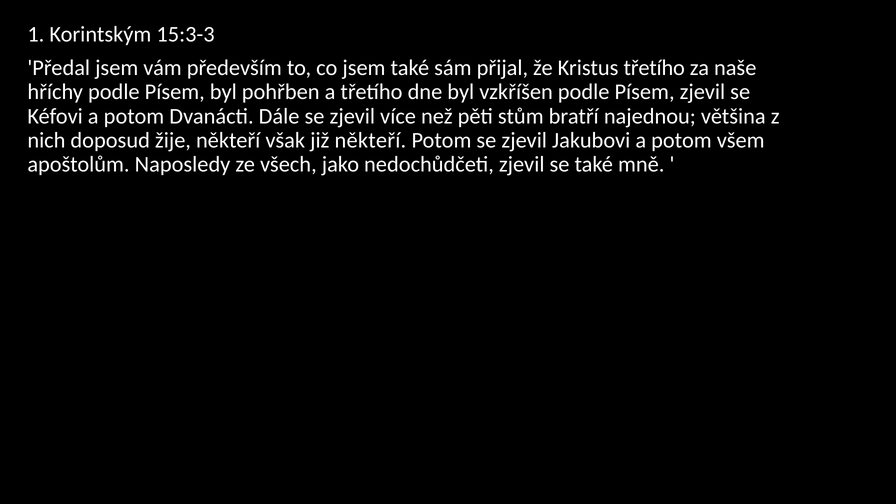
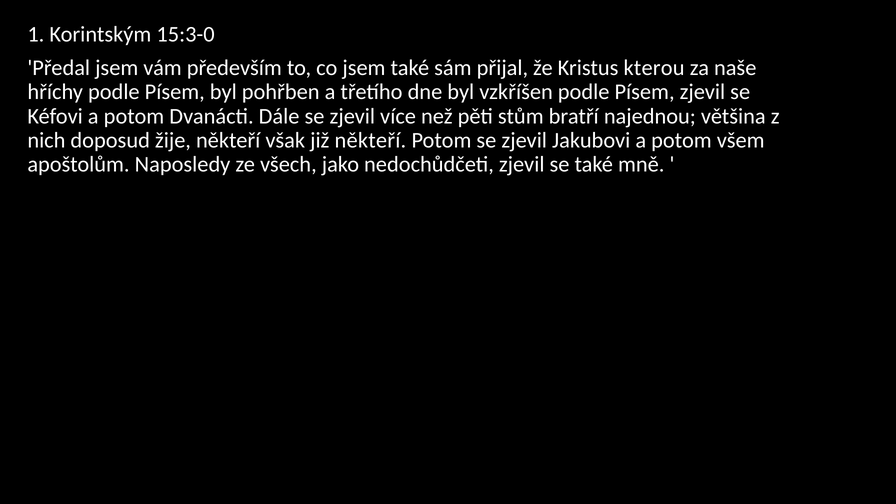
15:3-3: 15:3-3 -> 15:3-0 (186, 34)
Kristus třetího: třetího -> kterou (654, 68)
